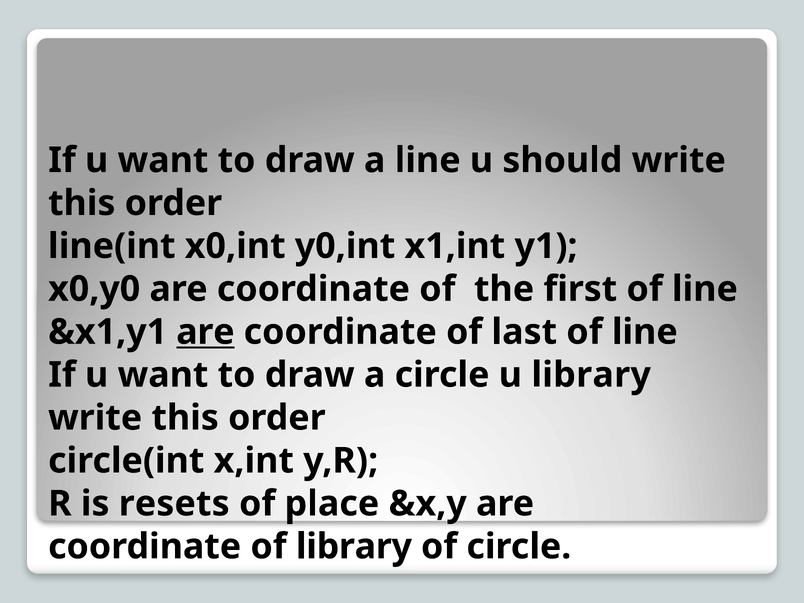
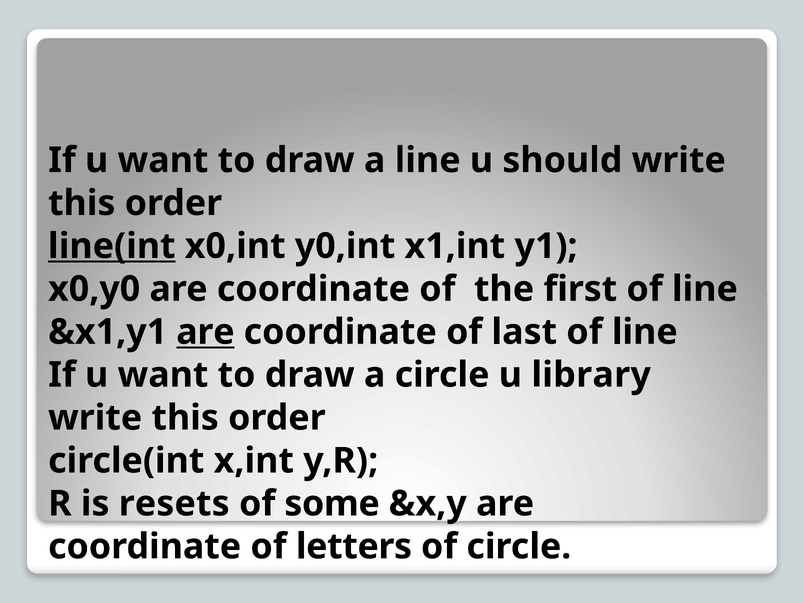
line(int underline: none -> present (112, 246)
place: place -> some (332, 504)
of library: library -> letters (354, 547)
